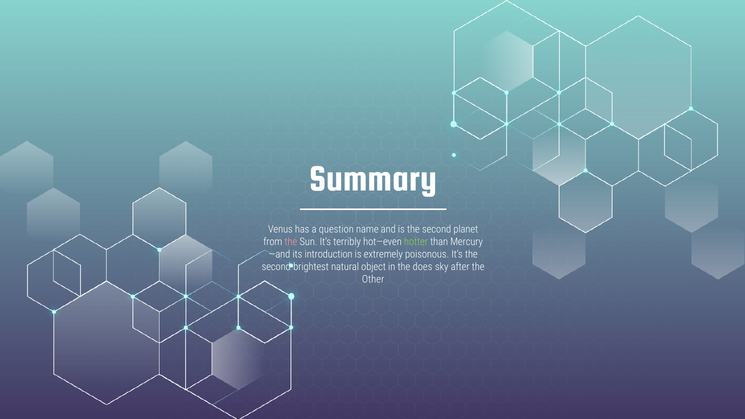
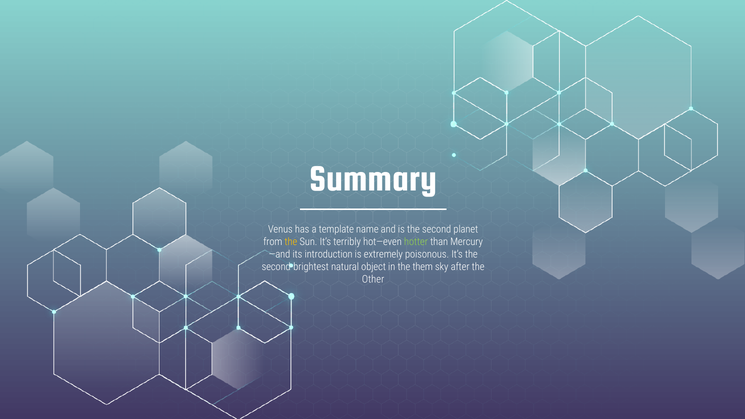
question: question -> template (336, 230)
the colour: pink -> yellow (291, 242)
does: does -> them (423, 267)
